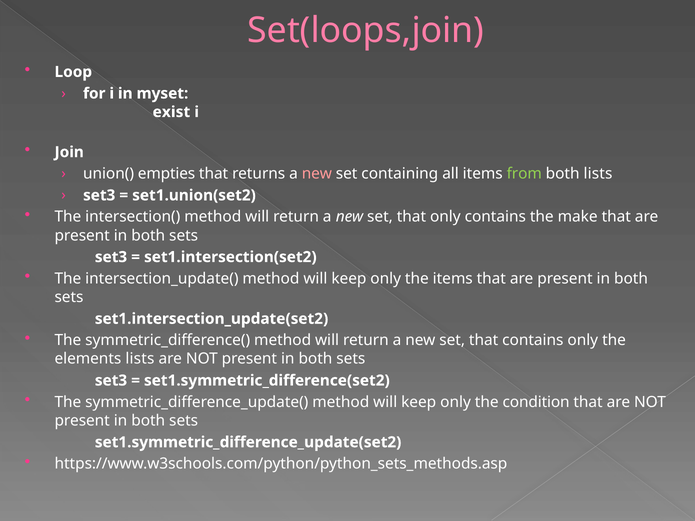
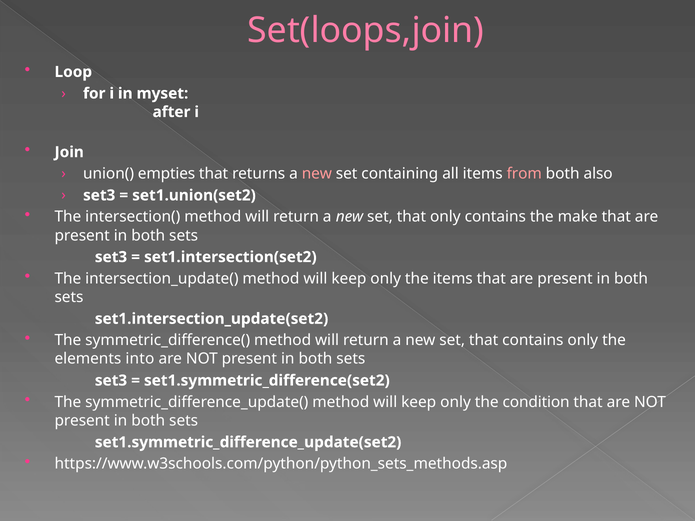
exist: exist -> after (171, 112)
from colour: light green -> pink (524, 174)
both lists: lists -> also (598, 174)
elements lists: lists -> into (140, 359)
